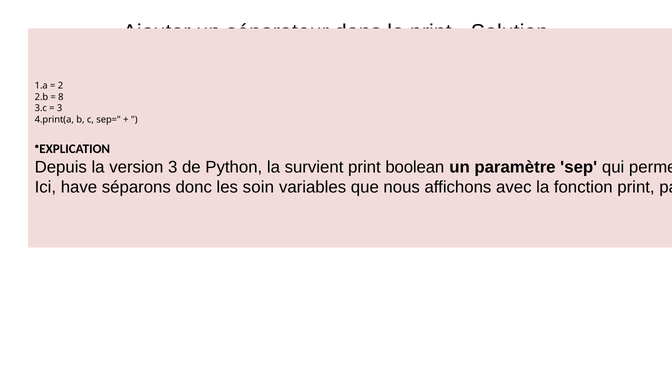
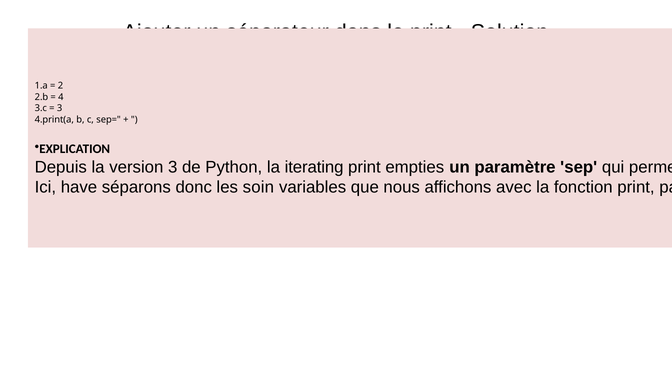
8: 8 -> 4 (61, 97)
survient: survient -> iterating (314, 167)
boolean: boolean -> empties (415, 167)
